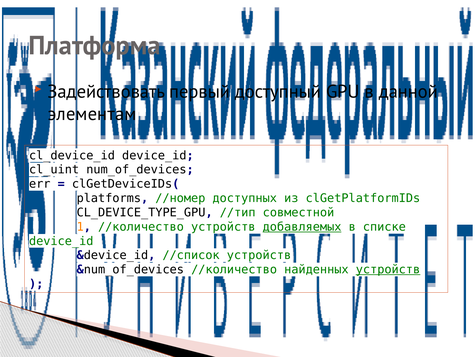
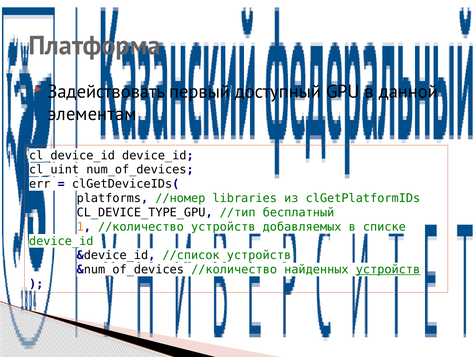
доступных: доступных -> libraries (245, 198)
совместной: совместной -> бесплатный (299, 213)
добавляемых underline: present -> none (302, 227)
